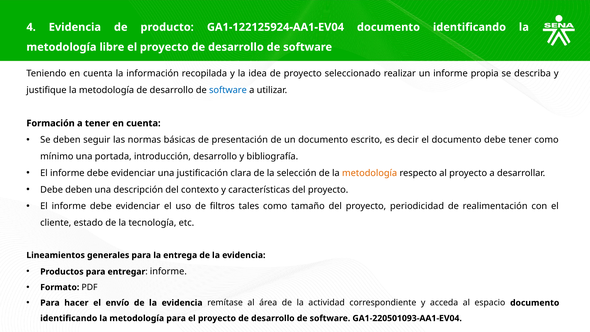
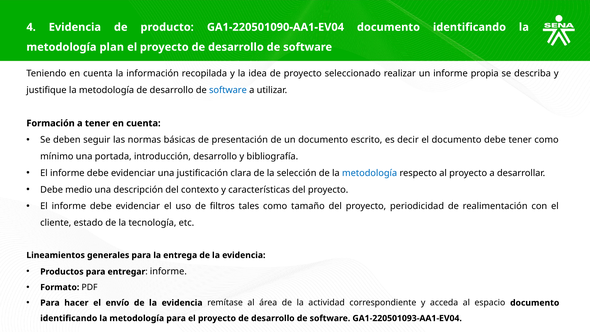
GA1-122125924-AA1-EV04: GA1-122125924-AA1-EV04 -> GA1-220501090-AA1-EV04 (275, 27)
libre: libre -> plan (112, 47)
metodología colour: orange -> blue (370, 173)
Debe deben: deben -> medio (79, 190)
